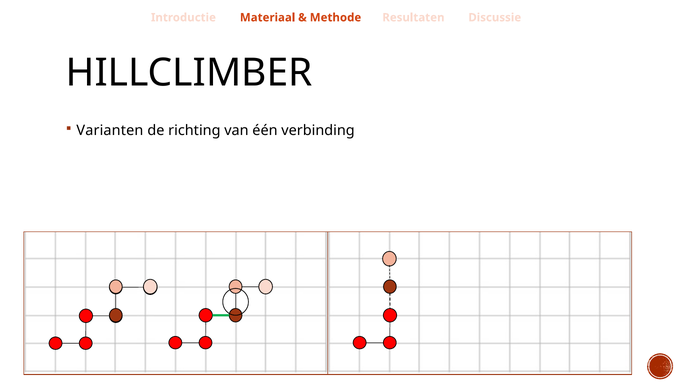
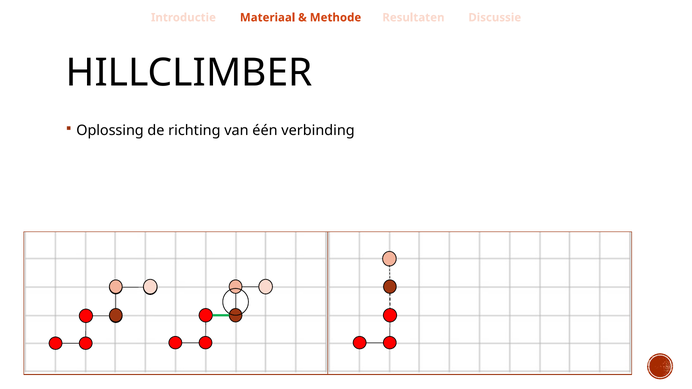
Varianten: Varianten -> Oplossing (110, 131)
